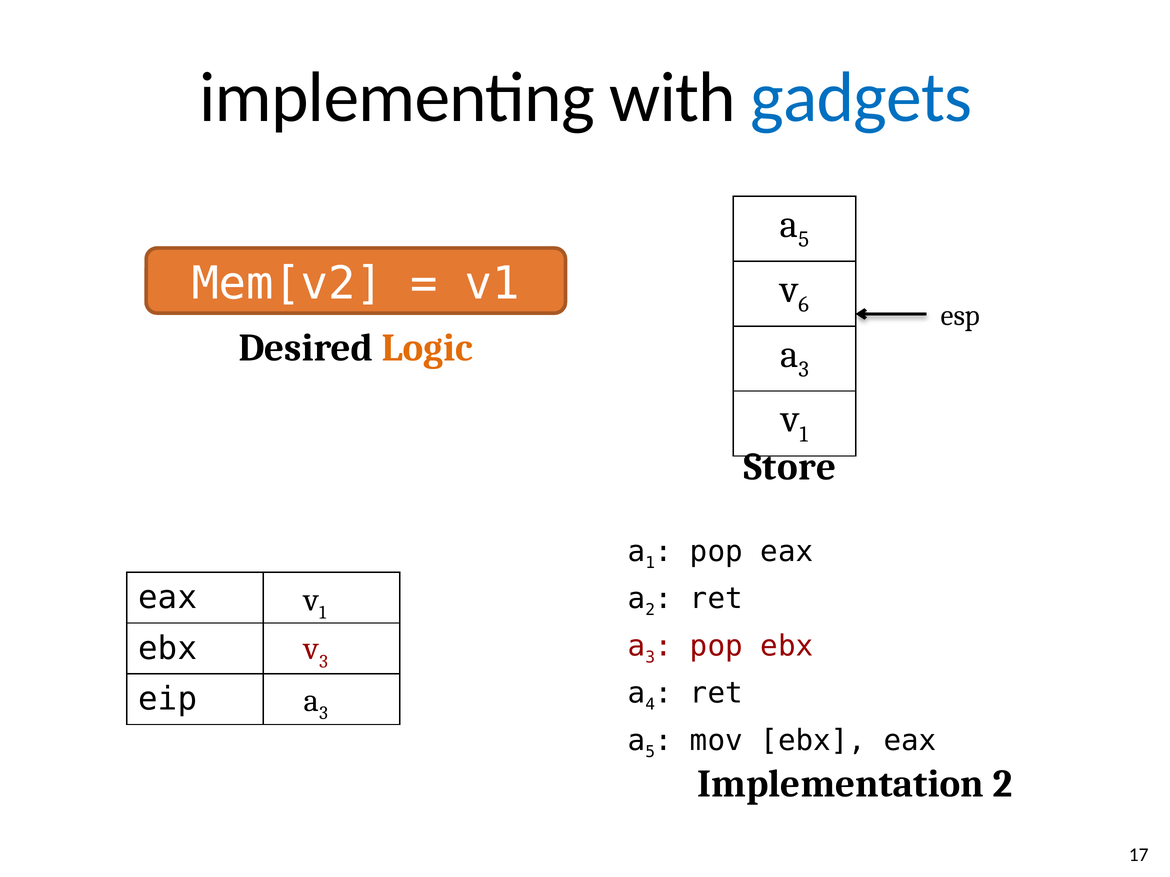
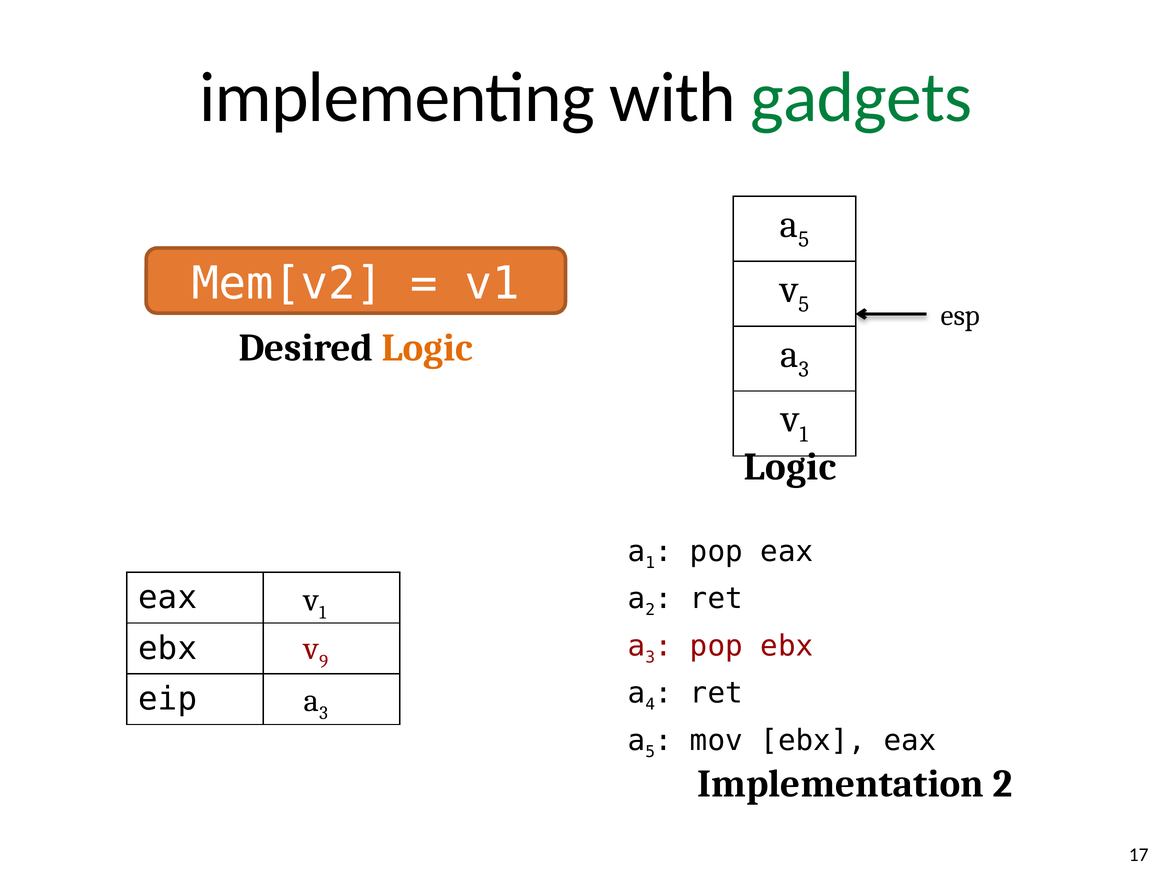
gadgets colour: blue -> green (861, 98)
6: 6 -> 5 (804, 305)
Store: Store -> Logic (790, 467)
3: 3 -> 9 (324, 662)
